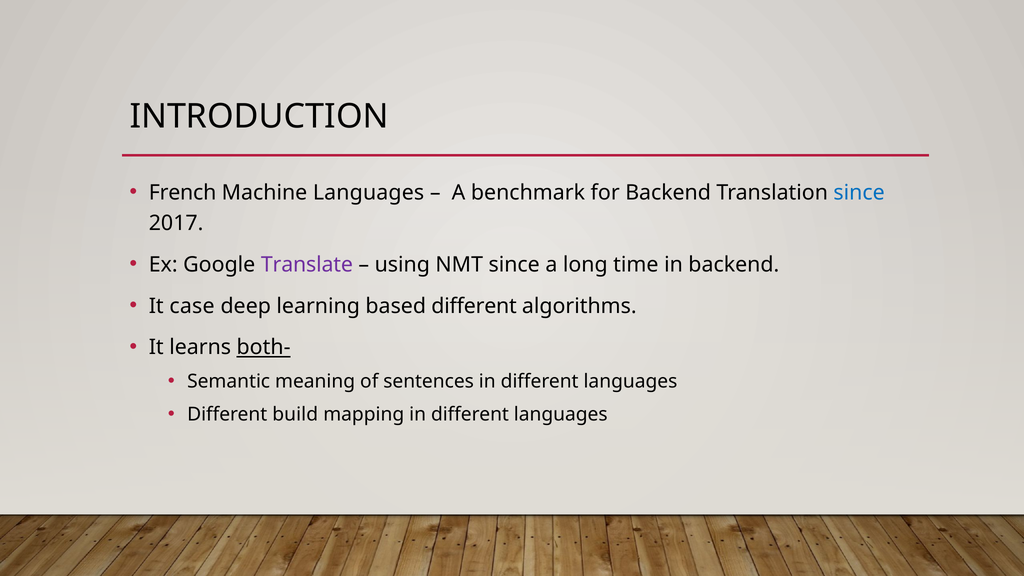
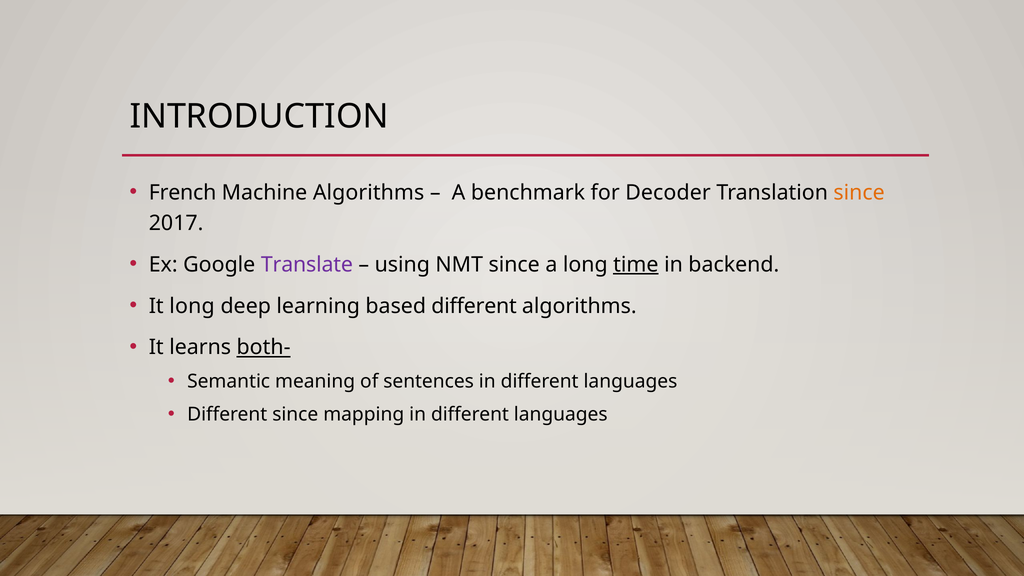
Machine Languages: Languages -> Algorithms (369, 193)
for Backend: Backend -> Decoder (668, 193)
since colour: blue -> orange (859, 193)
time underline: none -> present (636, 265)
It case: case -> long (192, 306)
Different build: build -> since (295, 414)
